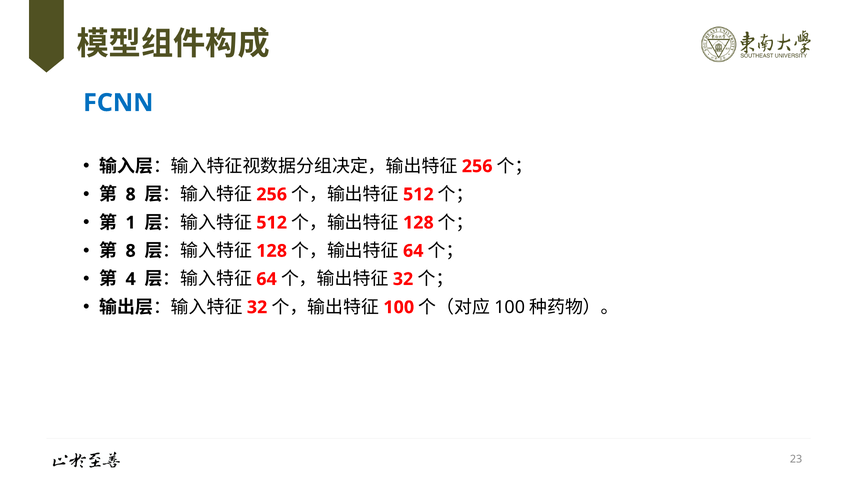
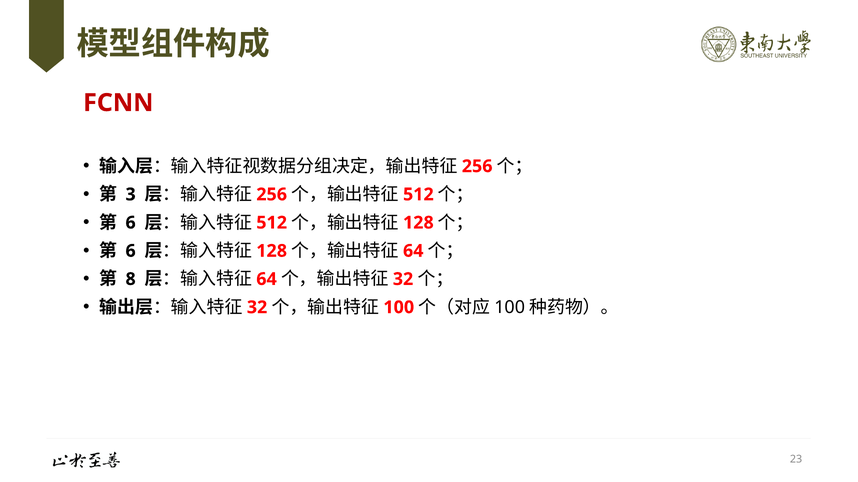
FCNN colour: blue -> red (118, 103)
8: 8 -> 3 (131, 195)
1: 1 -> 6 (131, 223)
8: 8 -> 6 (131, 251)
4: 4 -> 8 (131, 279)
